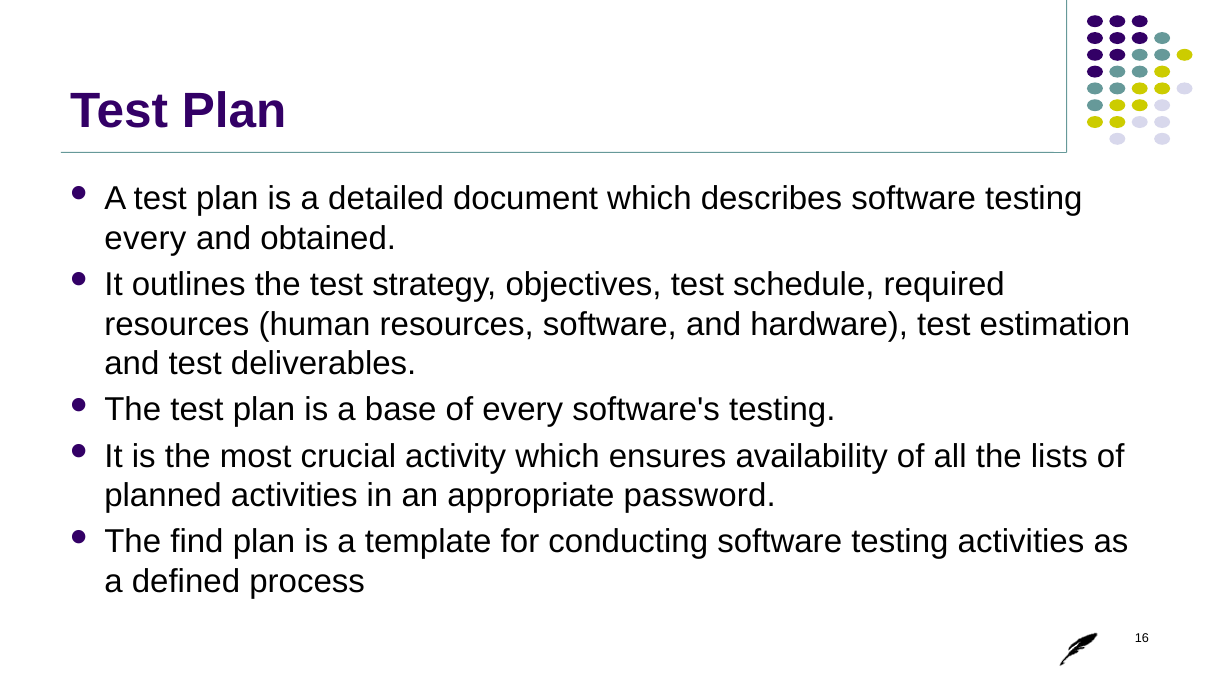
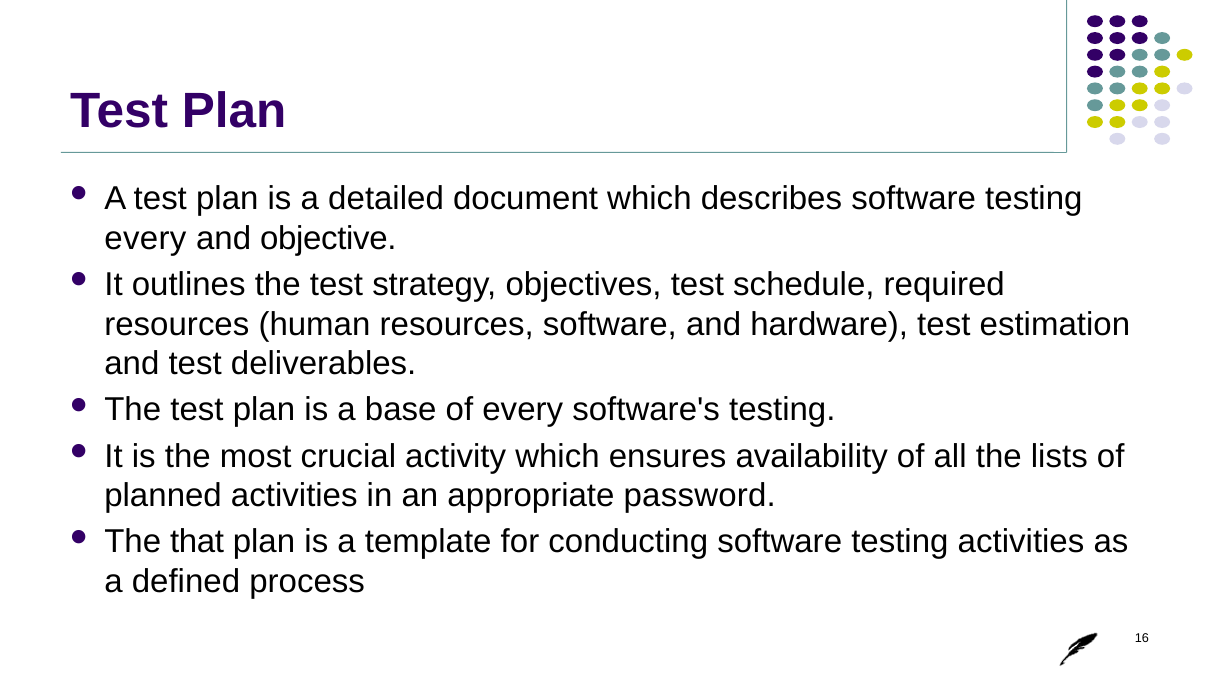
obtained: obtained -> objective (328, 238)
find: find -> that (197, 542)
